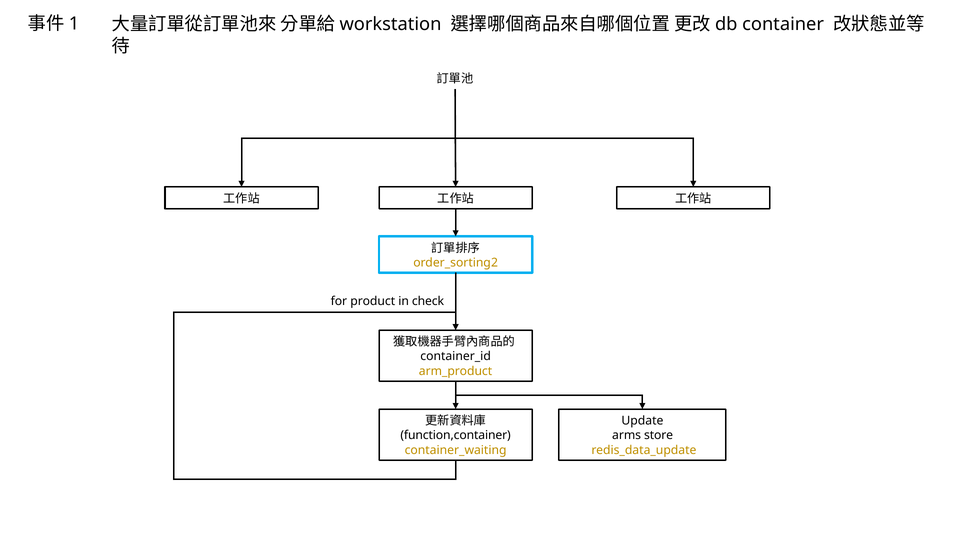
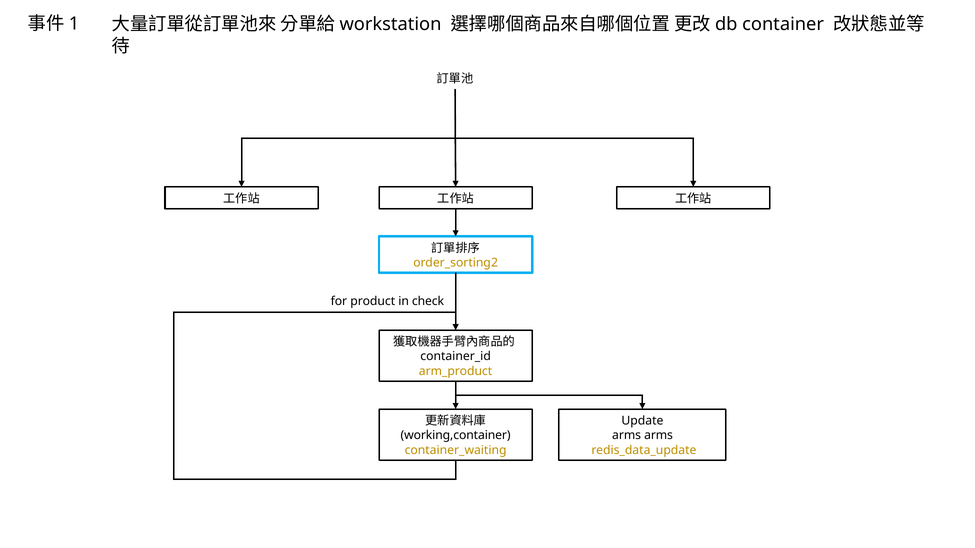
function,container: function,container -> working,container (456, 436)
arms store: store -> arms (659, 436)
